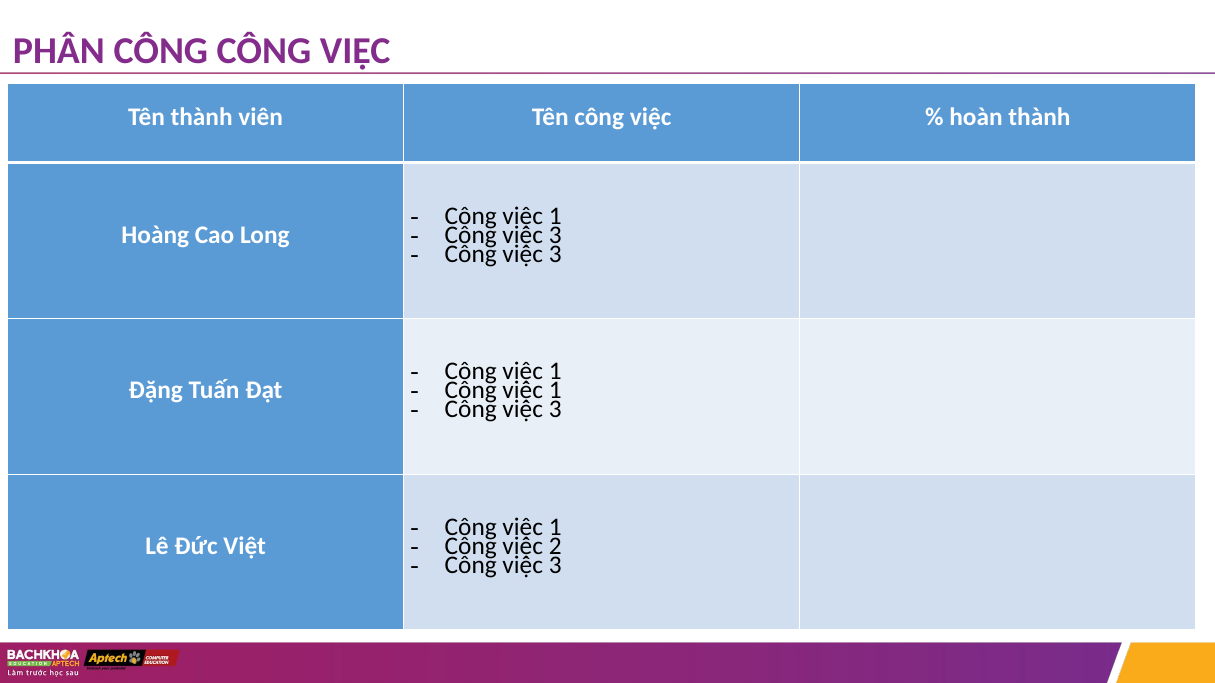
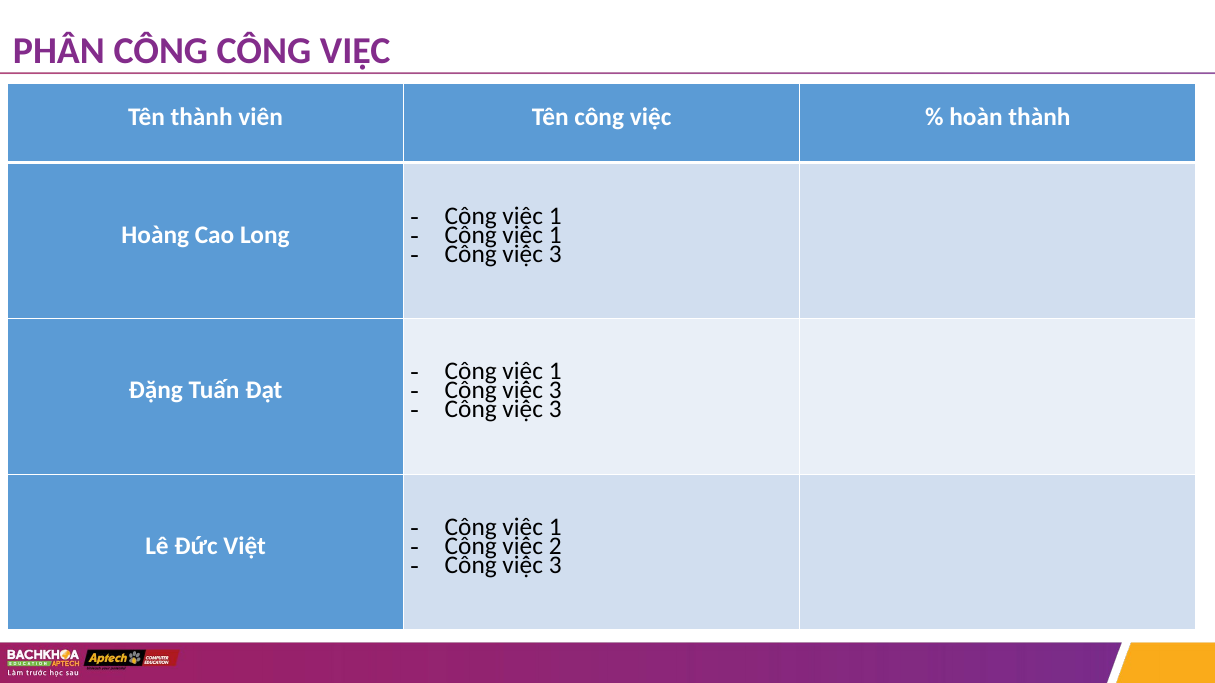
3: 3 -> 1 (555, 235)
1: 1 -> 3 (555, 391)
